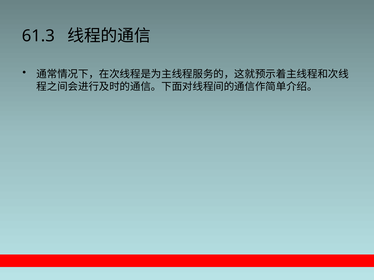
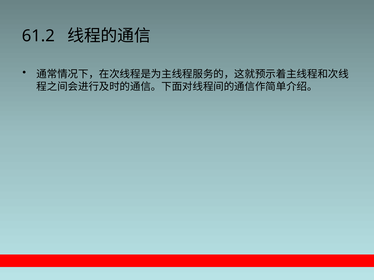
61.3: 61.3 -> 61.2 (38, 36)
